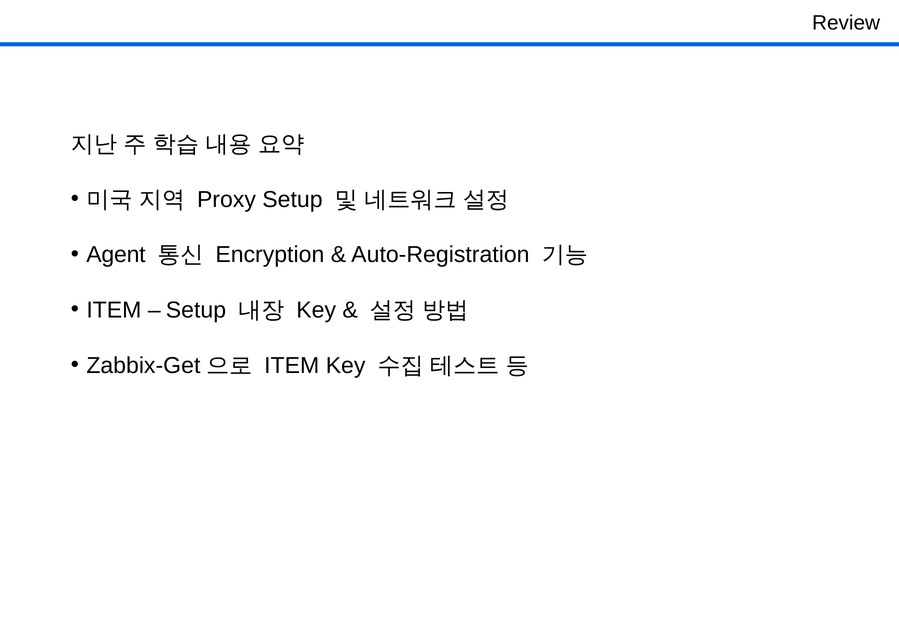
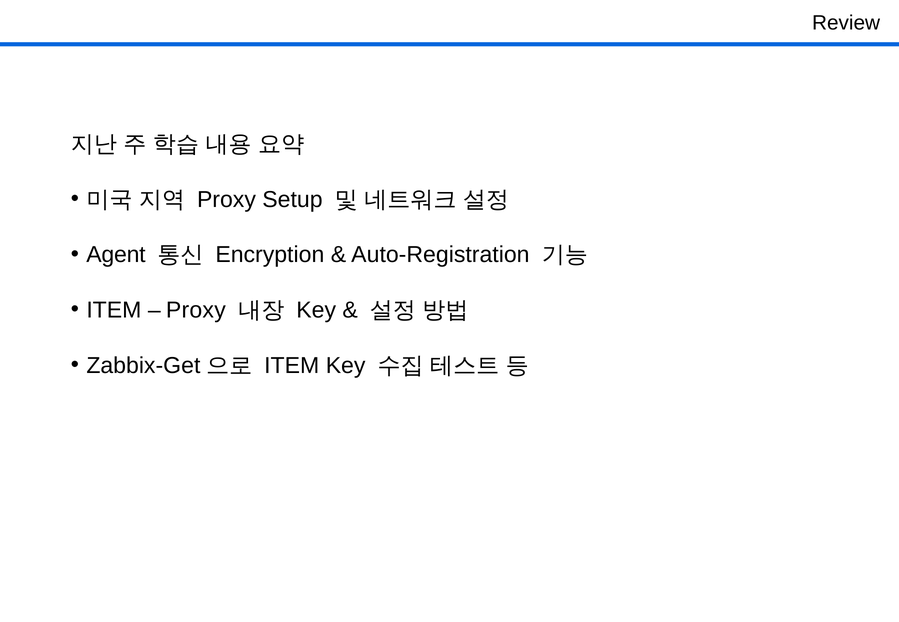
Setup: Setup -> Proxy (196, 310)
